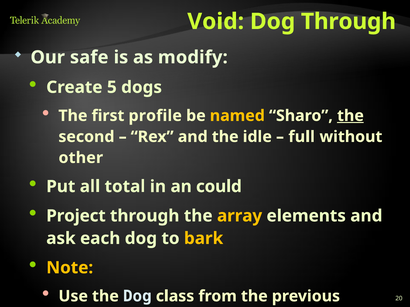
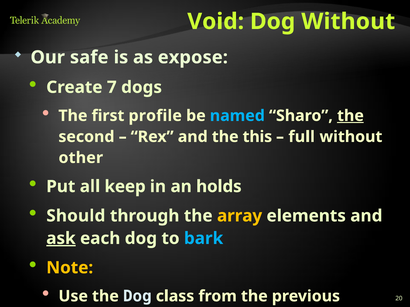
Dog Through: Through -> Without (348, 22)
modify: modify -> expose (193, 57)
5: 5 -> 7 (112, 87)
named colour: yellow -> light blue (237, 116)
idle: idle -> this (257, 137)
total: total -> keep (125, 187)
could: could -> holds (219, 187)
Project: Project -> Should (76, 216)
ask underline: none -> present (61, 239)
bark colour: yellow -> light blue (204, 239)
